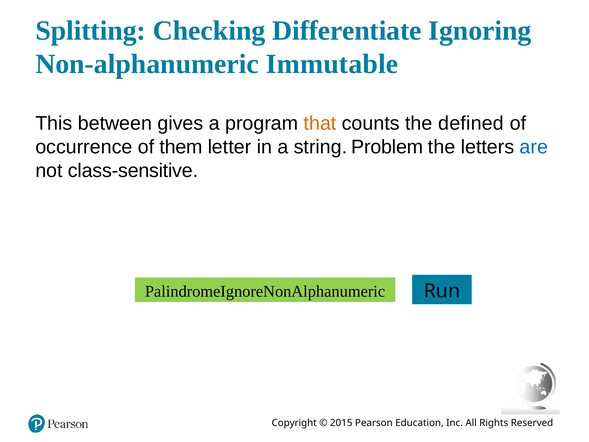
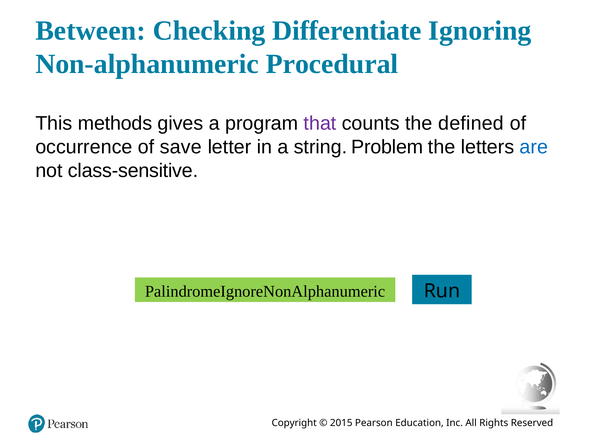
Splitting: Splitting -> Between (91, 31)
Immutable: Immutable -> Procedural (332, 64)
between: between -> methods (115, 123)
that colour: orange -> purple (320, 123)
them: them -> save (181, 147)
